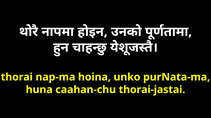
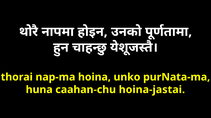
thorai-jastai: thorai-jastai -> hoina-jastai (152, 90)
